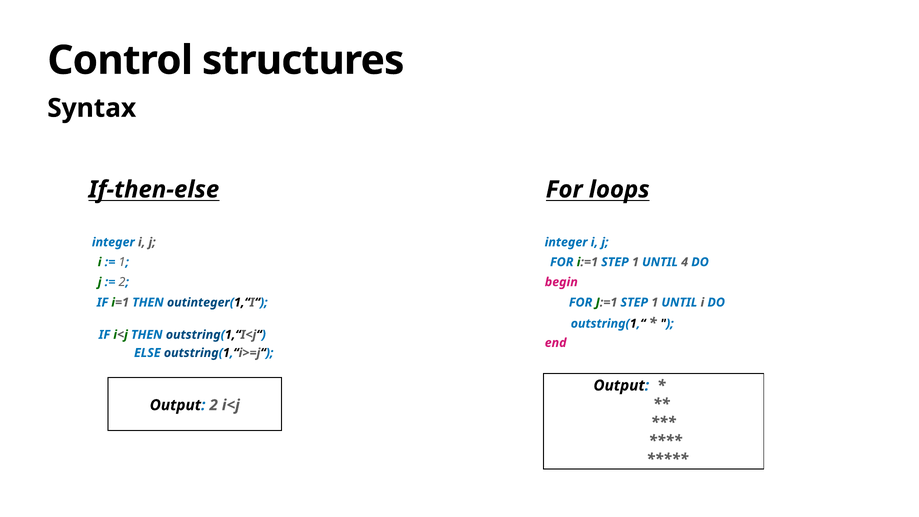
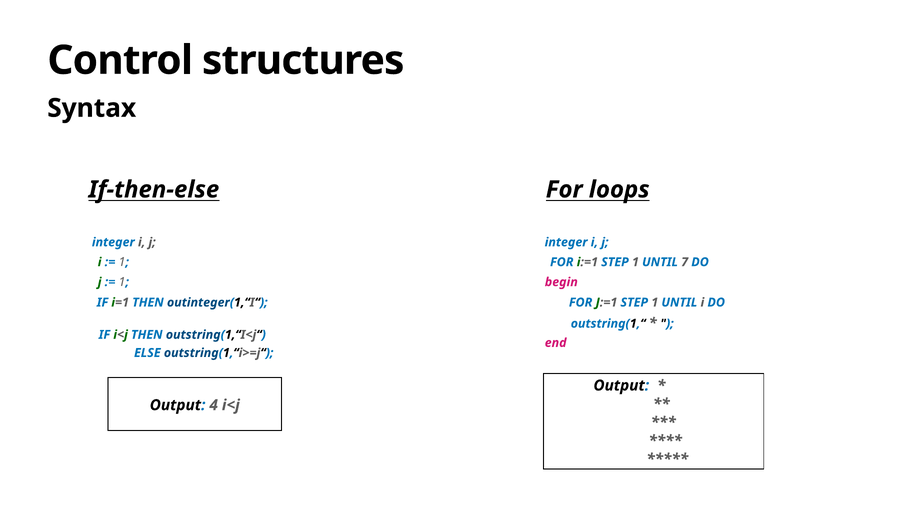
4: 4 -> 7 (685, 262)
2: 2 -> 1 (122, 282)
Output 2: 2 -> 4 (214, 405)
